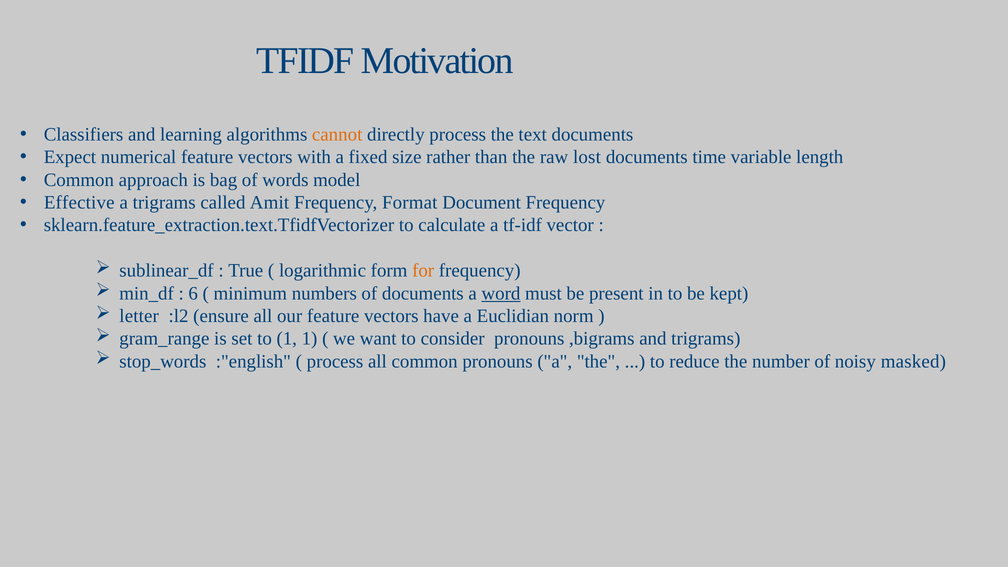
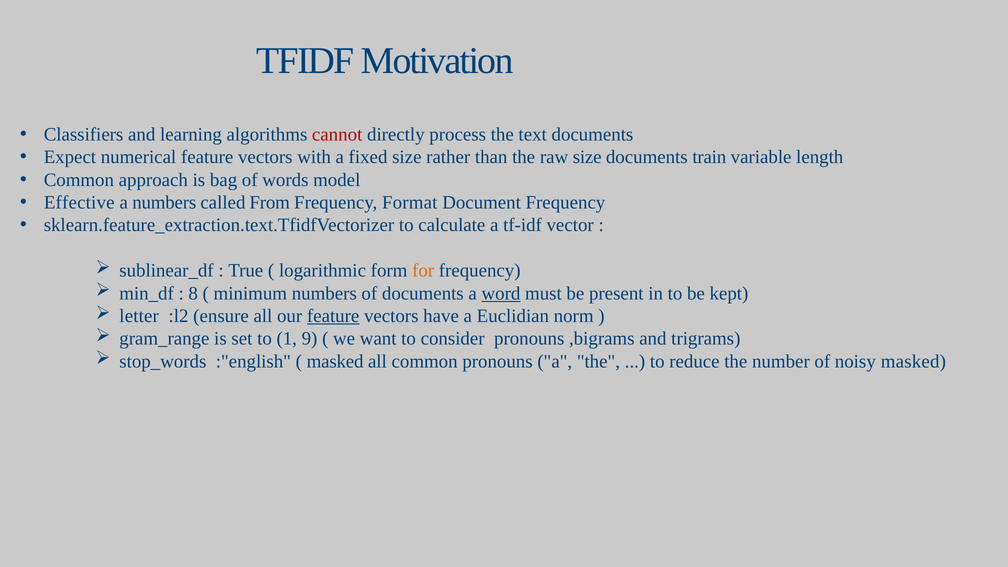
cannot colour: orange -> red (337, 135)
raw lost: lost -> size (587, 157)
time: time -> train (709, 157)
a trigrams: trigrams -> numbers (164, 203)
Amit: Amit -> From (270, 203)
6: 6 -> 8 (193, 293)
feature underline: none -> present (333, 316)
1 1: 1 -> 9 (310, 339)
process: process -> masked (335, 361)
